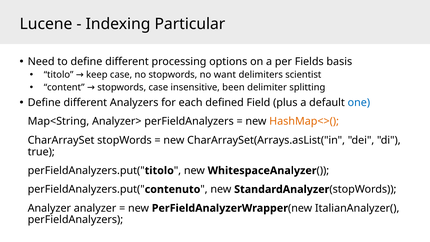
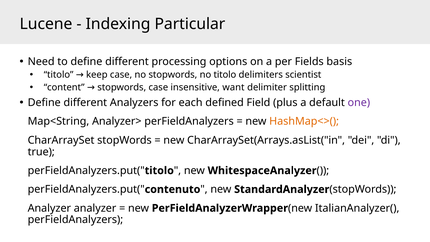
no want: want -> titolo (225, 75)
been: been -> want (233, 87)
one colour: blue -> purple (359, 103)
